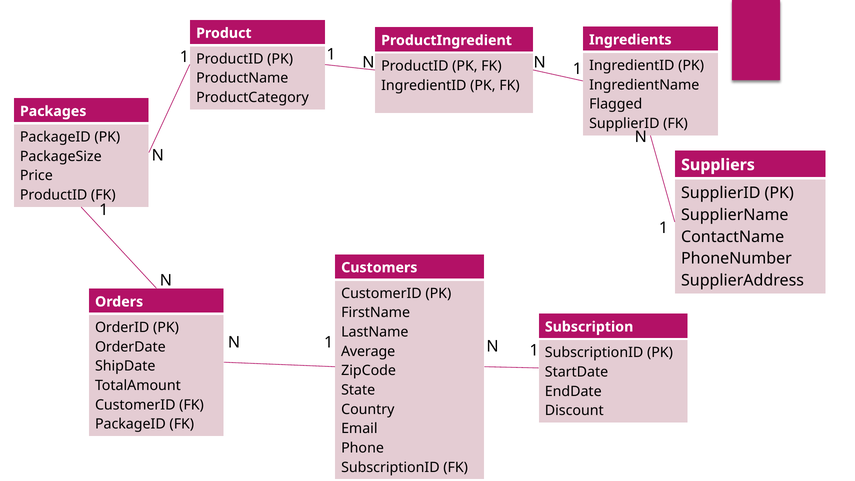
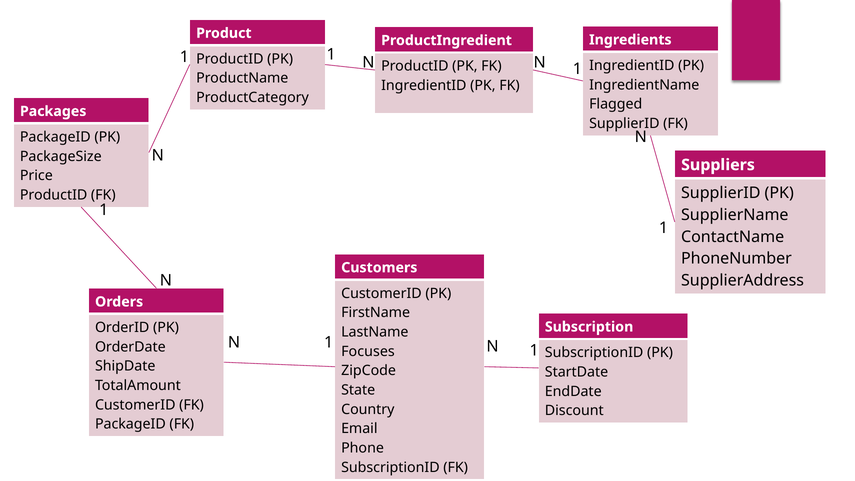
Average: Average -> Focuses (368, 351)
